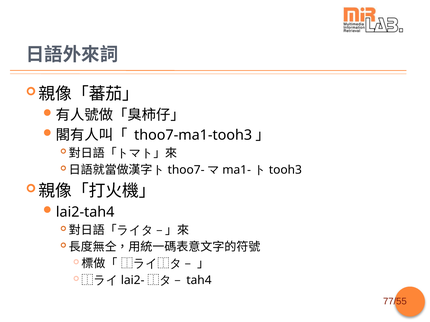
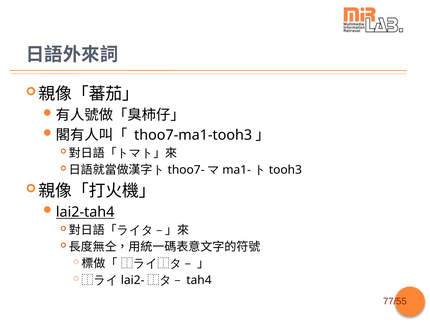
lai2-tah4 underline: none -> present (85, 213)
